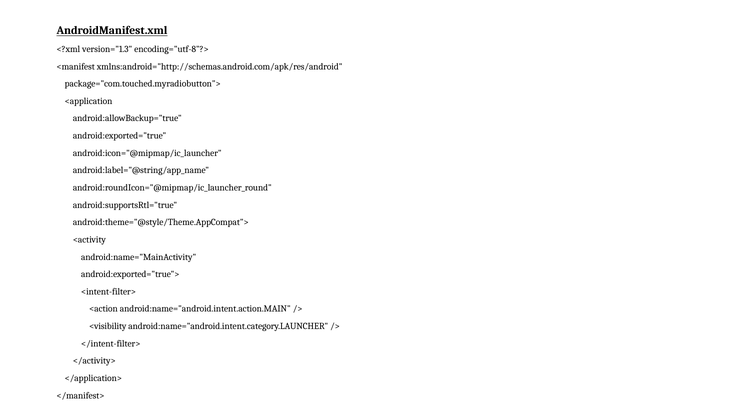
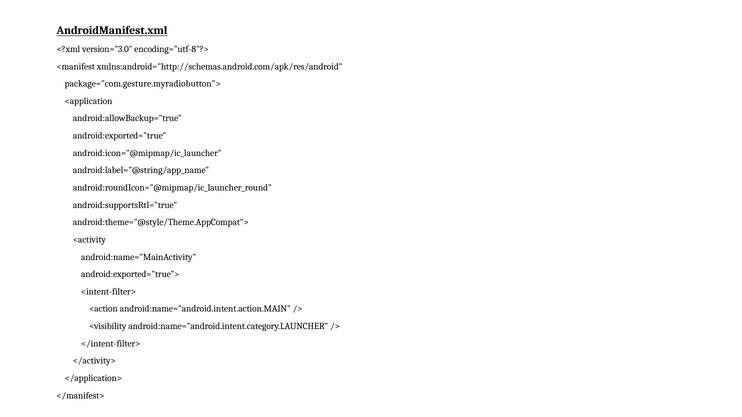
version="1.3: version="1.3 -> version="3.0 (107, 49)
package="com.touched.myradiobutton">: package="com.touched.myradiobutton"> -> package="com.gesture.myradiobutton"> (143, 84)
